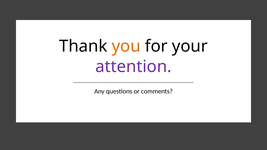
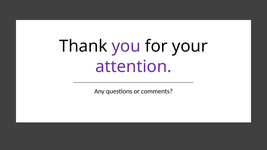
you colour: orange -> purple (126, 46)
